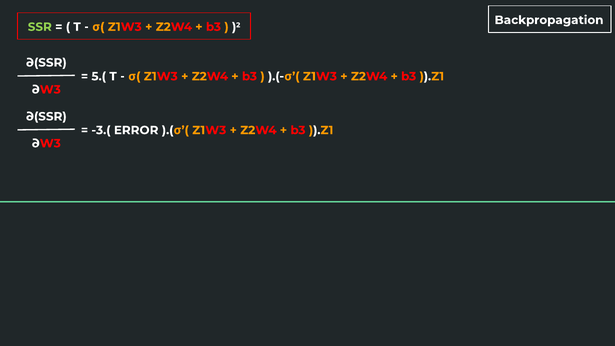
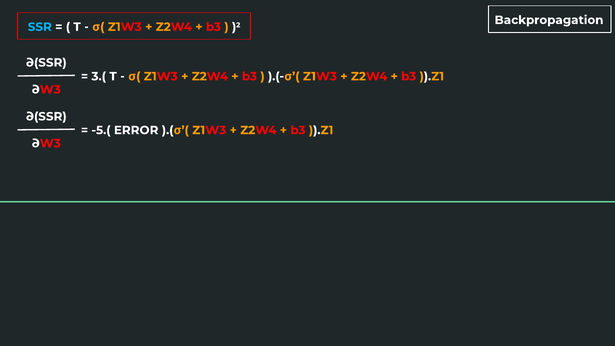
SSR colour: light green -> light blue (40, 27)
5.(: 5.( -> 3.( (99, 76)
-3.(: -3.( -> -5.( (101, 130)
